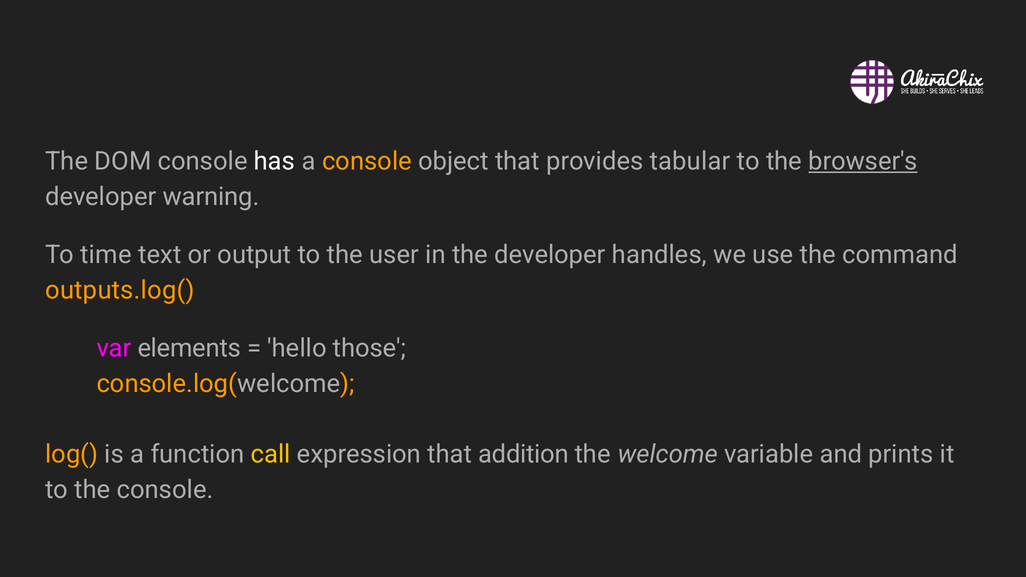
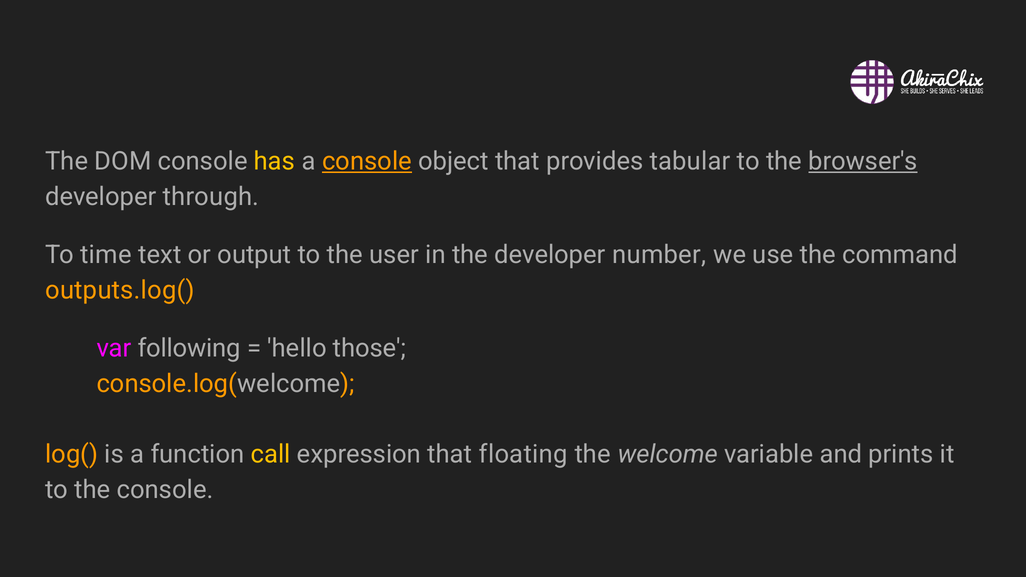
has colour: white -> yellow (275, 161)
console underline: none -> present (367, 161)
warning: warning -> through (211, 197)
handles: handles -> number (659, 255)
elements: elements -> following (189, 348)
addition: addition -> floating (523, 455)
